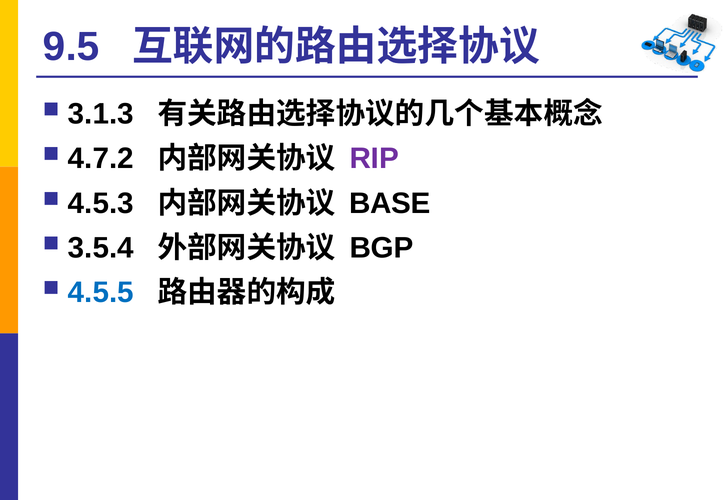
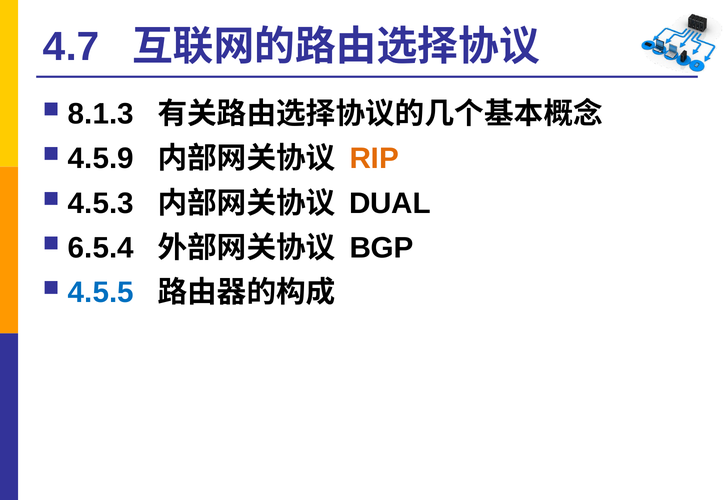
9.5: 9.5 -> 4.7 (71, 47)
3.1.3: 3.1.3 -> 8.1.3 (101, 114)
4.7.2: 4.7.2 -> 4.5.9 (101, 159)
RIP colour: purple -> orange (374, 159)
BASE: BASE -> DUAL (390, 204)
3.5.4: 3.5.4 -> 6.5.4 (101, 248)
